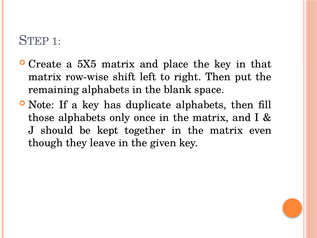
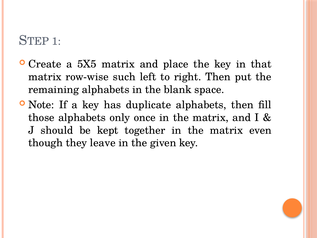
shift: shift -> such (124, 77)
